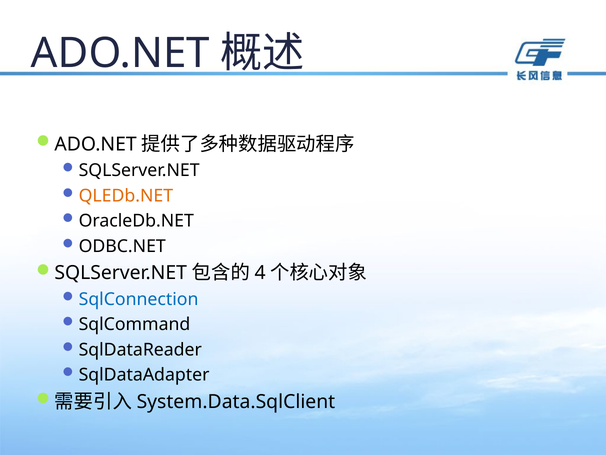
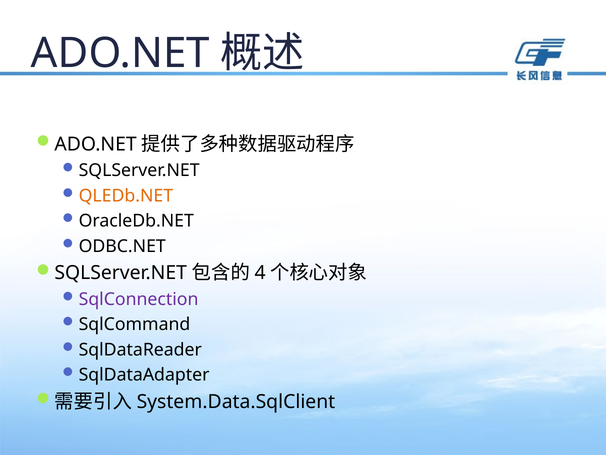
SqlConnection colour: blue -> purple (139, 299)
